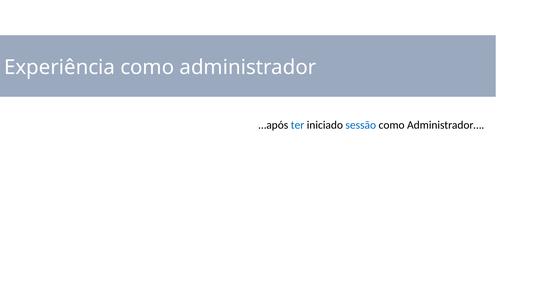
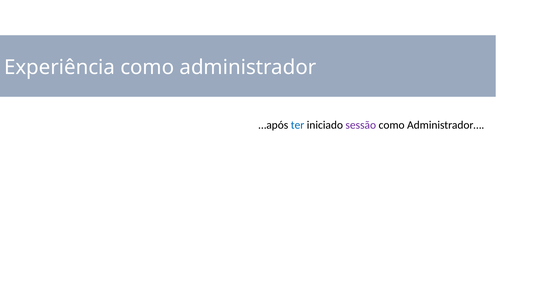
sessão colour: blue -> purple (361, 125)
